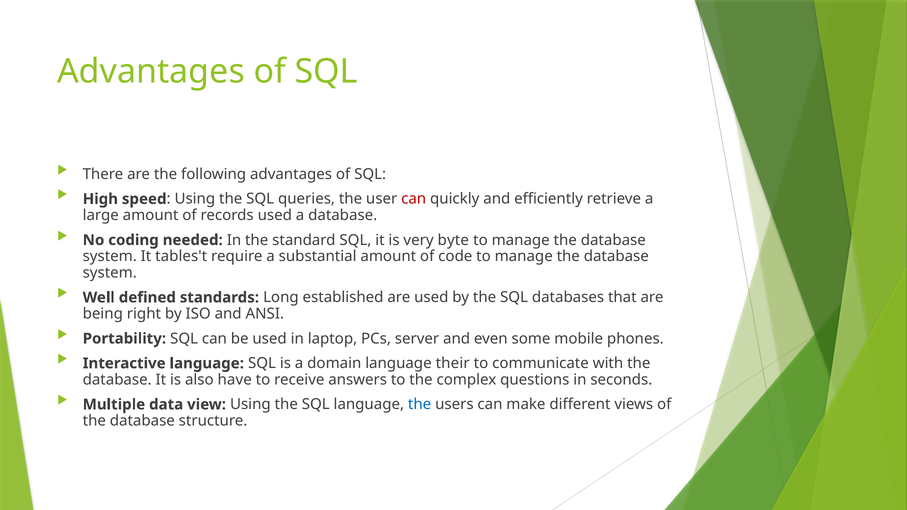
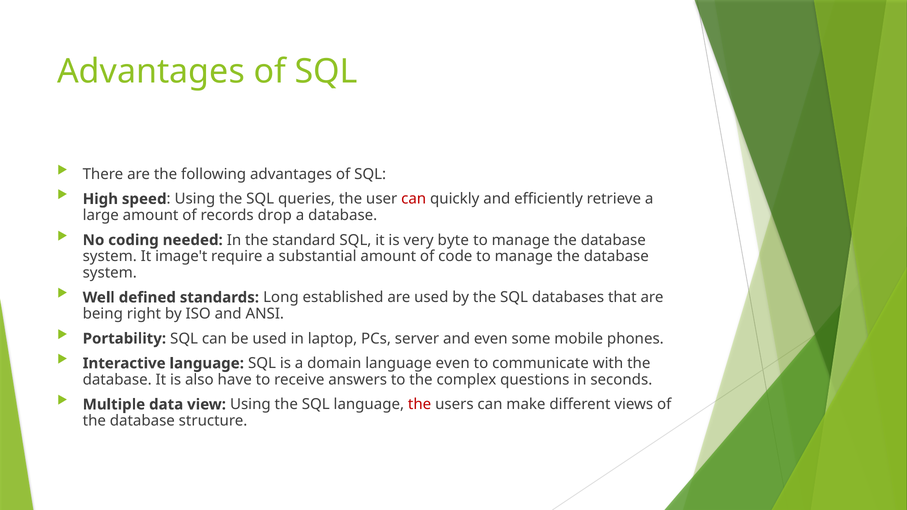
records used: used -> drop (275, 215)
tables't: tables't -> image't (181, 256)
language their: their -> even (453, 363)
the colour: blue -> red (420, 405)
